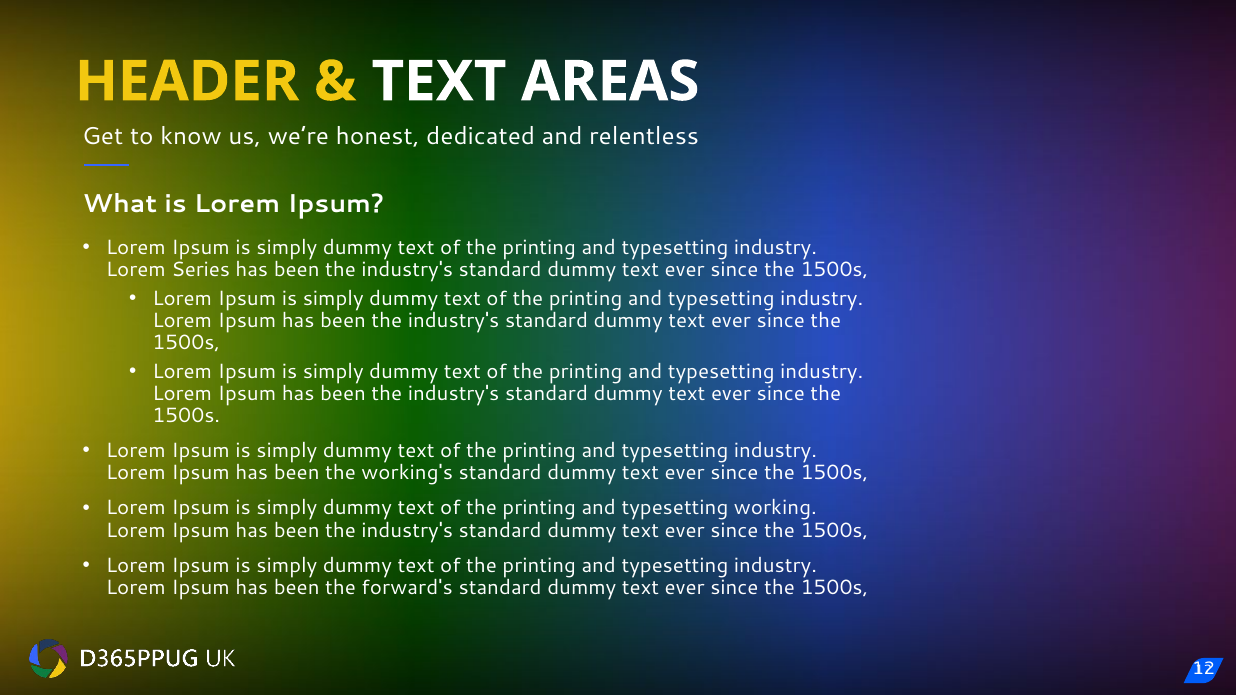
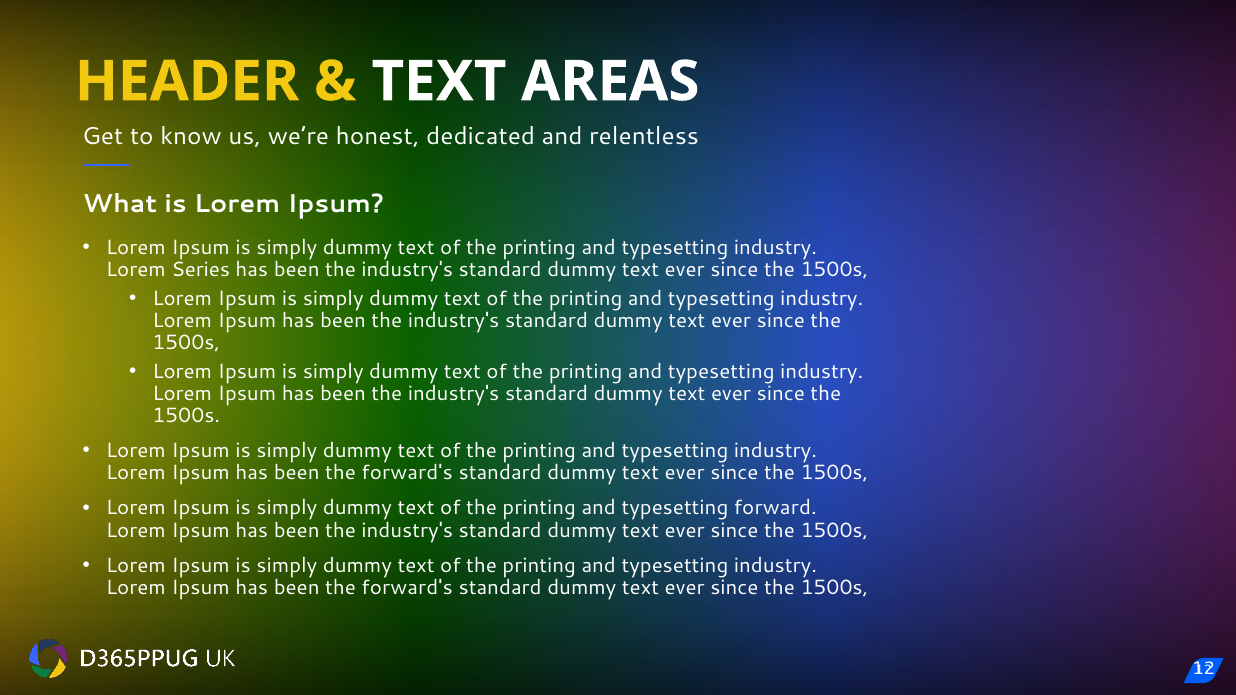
working's: working's -> forward's (407, 473)
working: working -> forward (775, 508)
